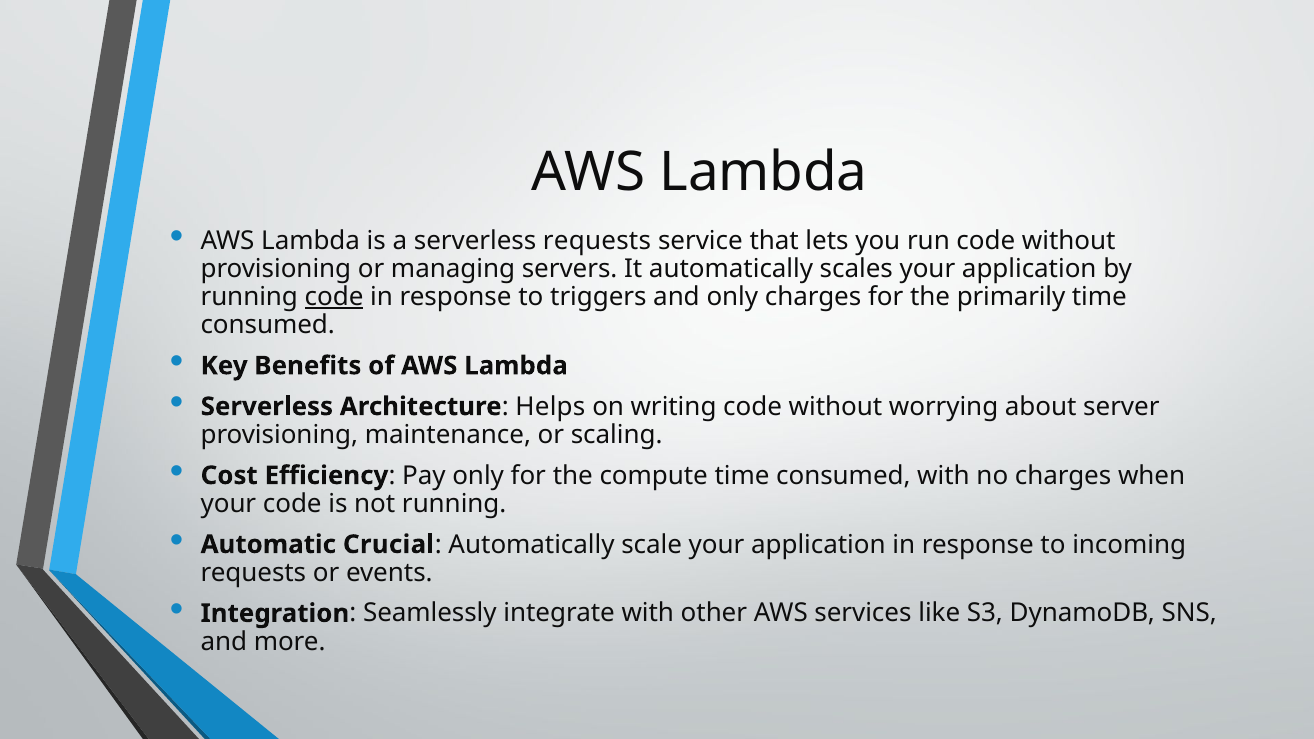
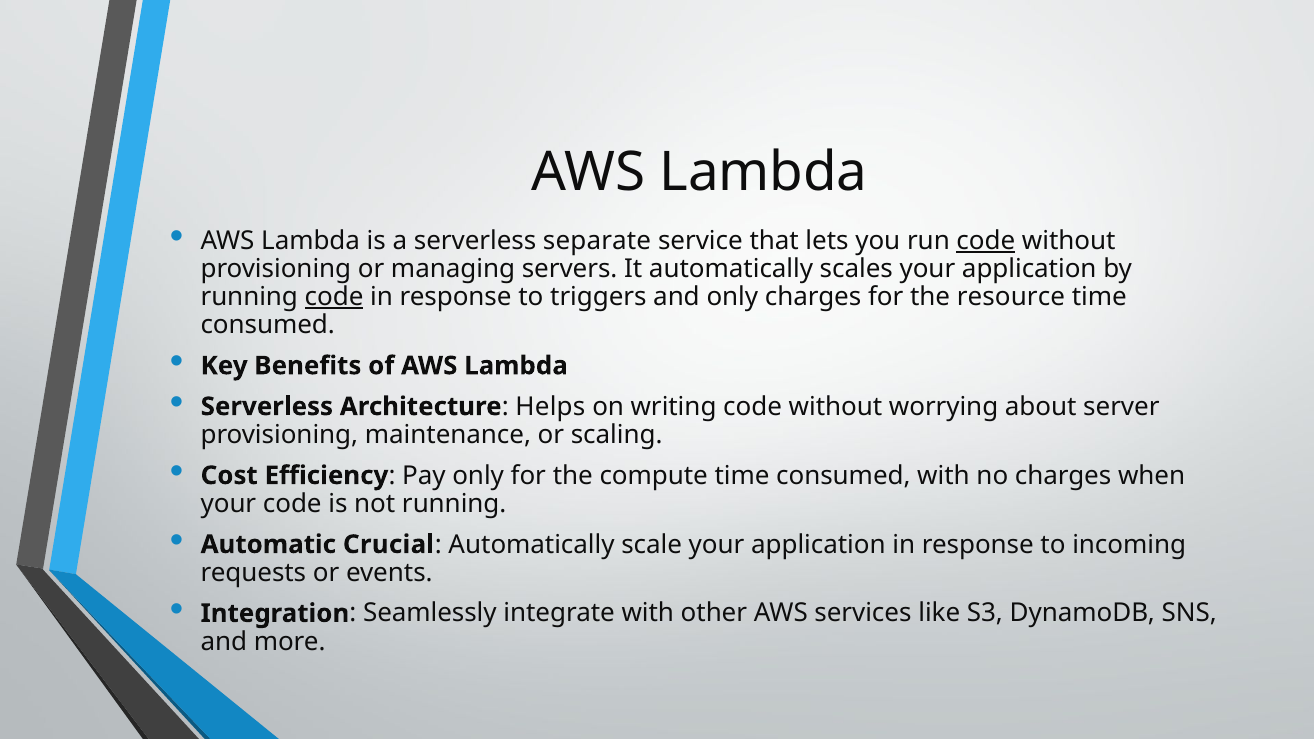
serverless requests: requests -> separate (597, 241)
code underline: none -> present (986, 241)
primarily: primarily -> resource (1011, 297)
